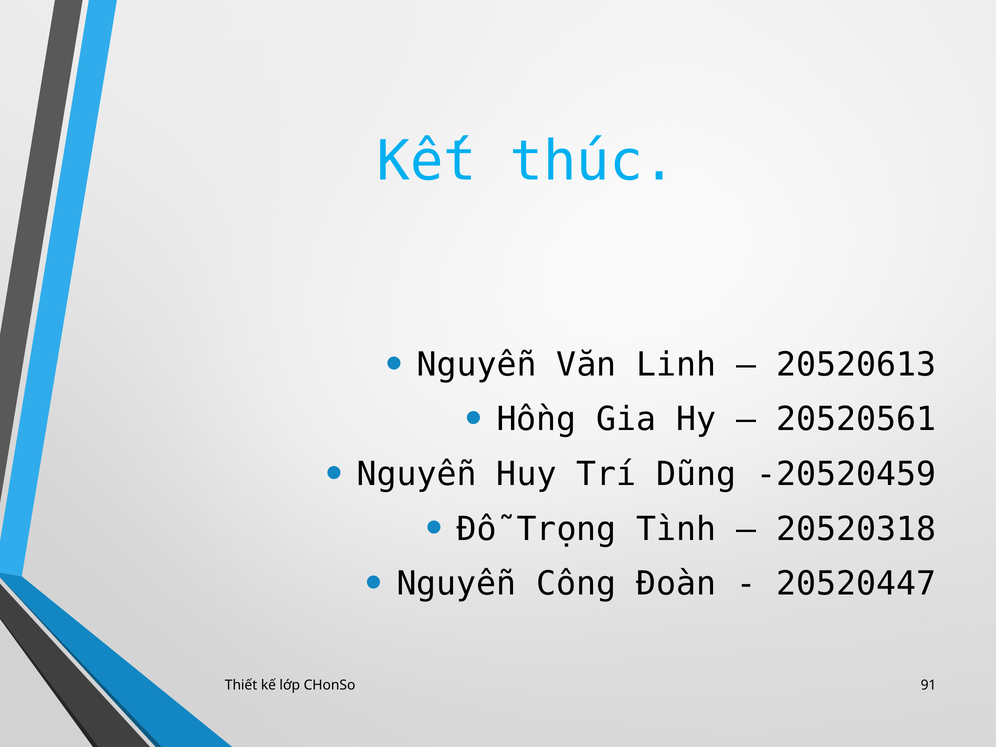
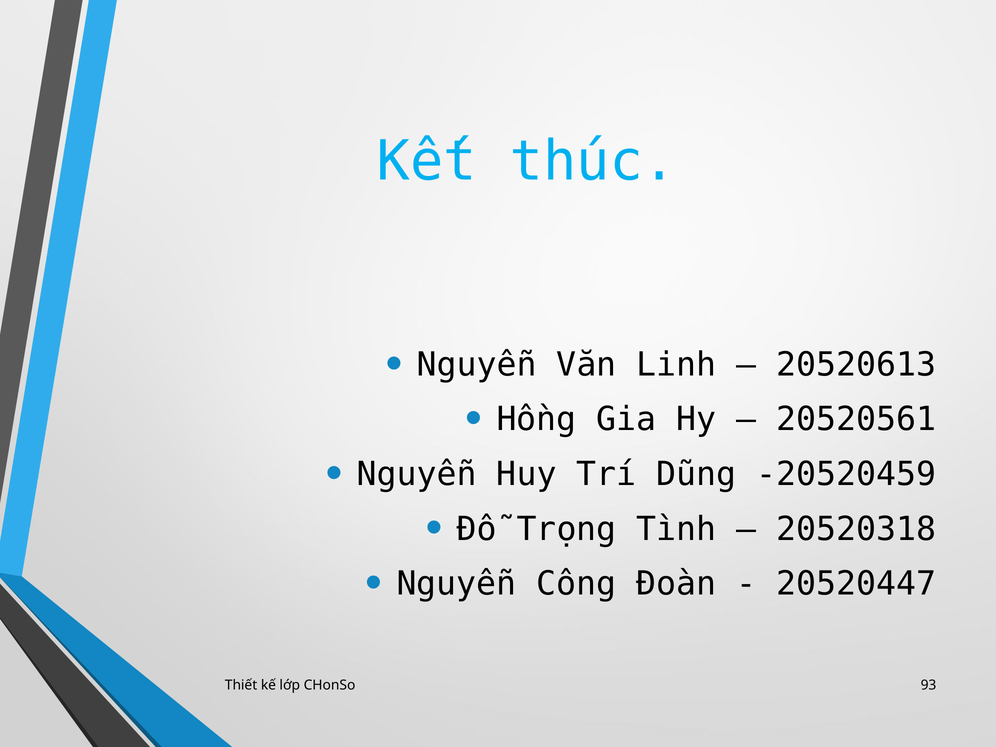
91: 91 -> 93 (929, 685)
